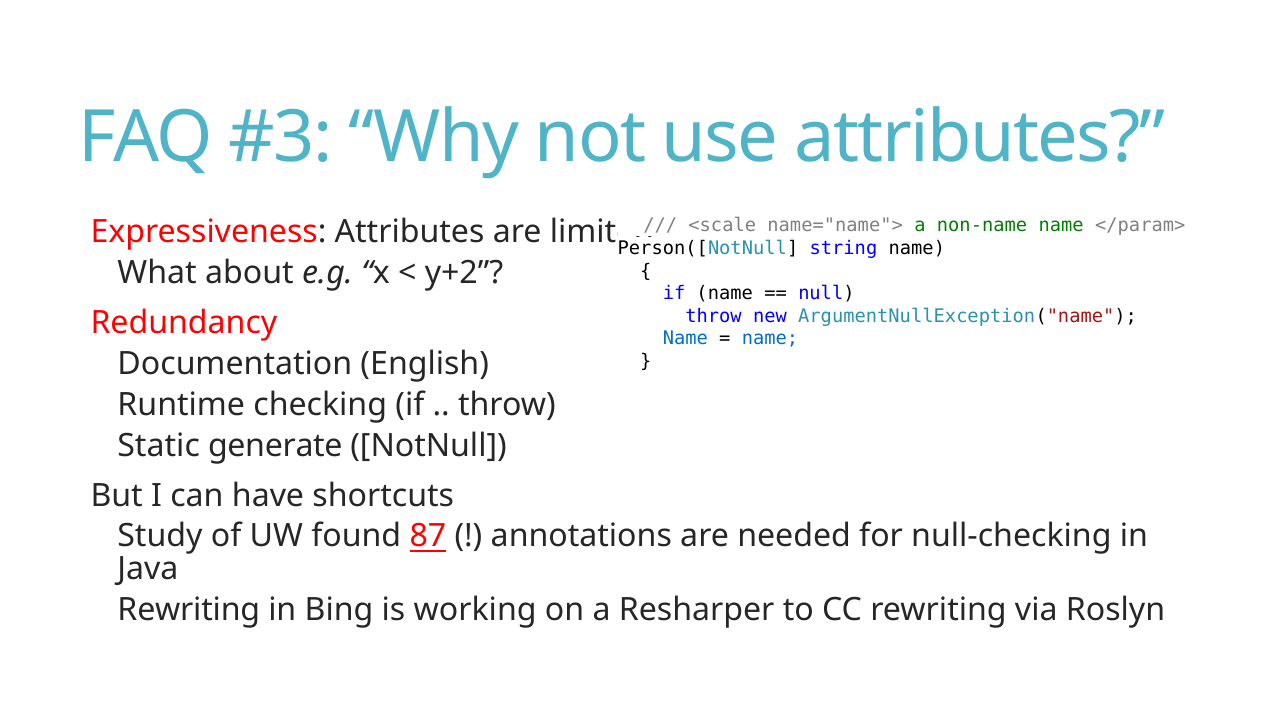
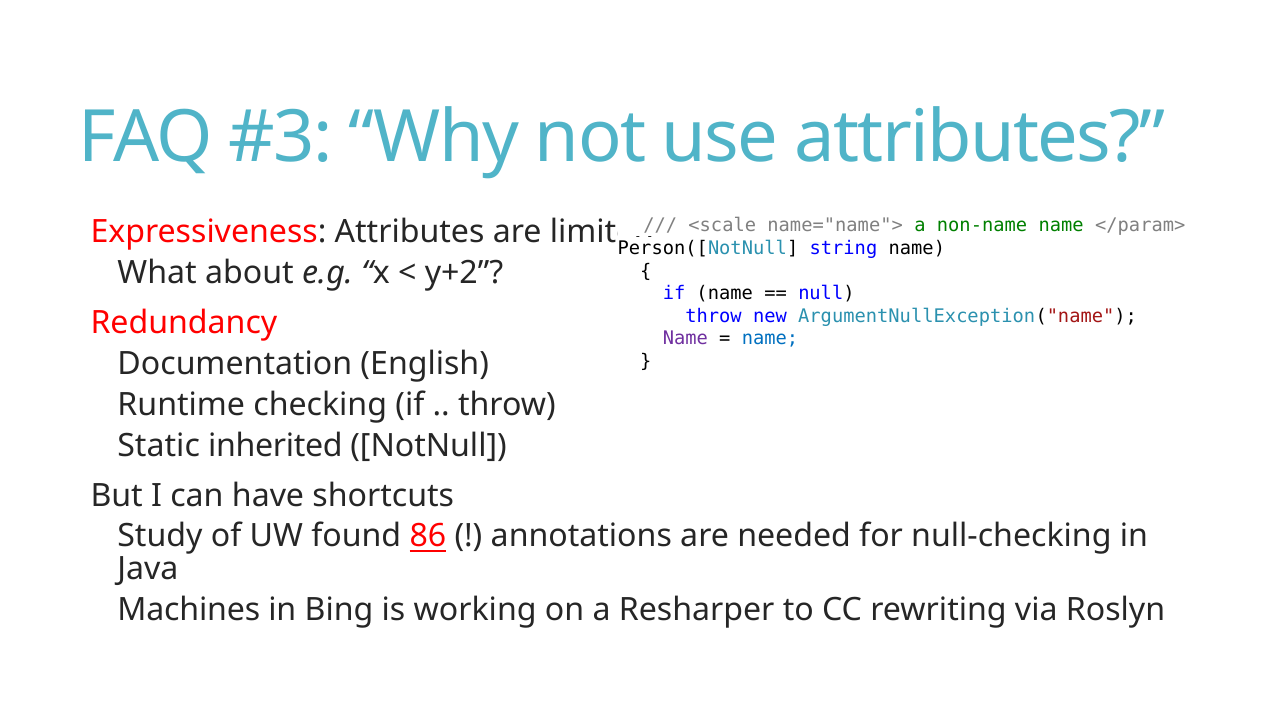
Name colour: blue -> purple (685, 339)
generate: generate -> inherited (275, 446)
87: 87 -> 86 (428, 537)
Rewriting: Rewriting -> Machines (189, 610)
